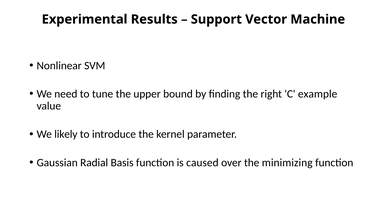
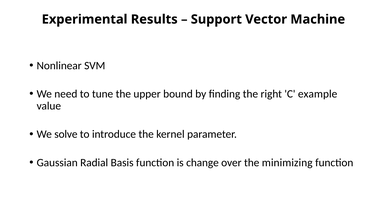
likely: likely -> solve (66, 134)
caused: caused -> change (202, 163)
